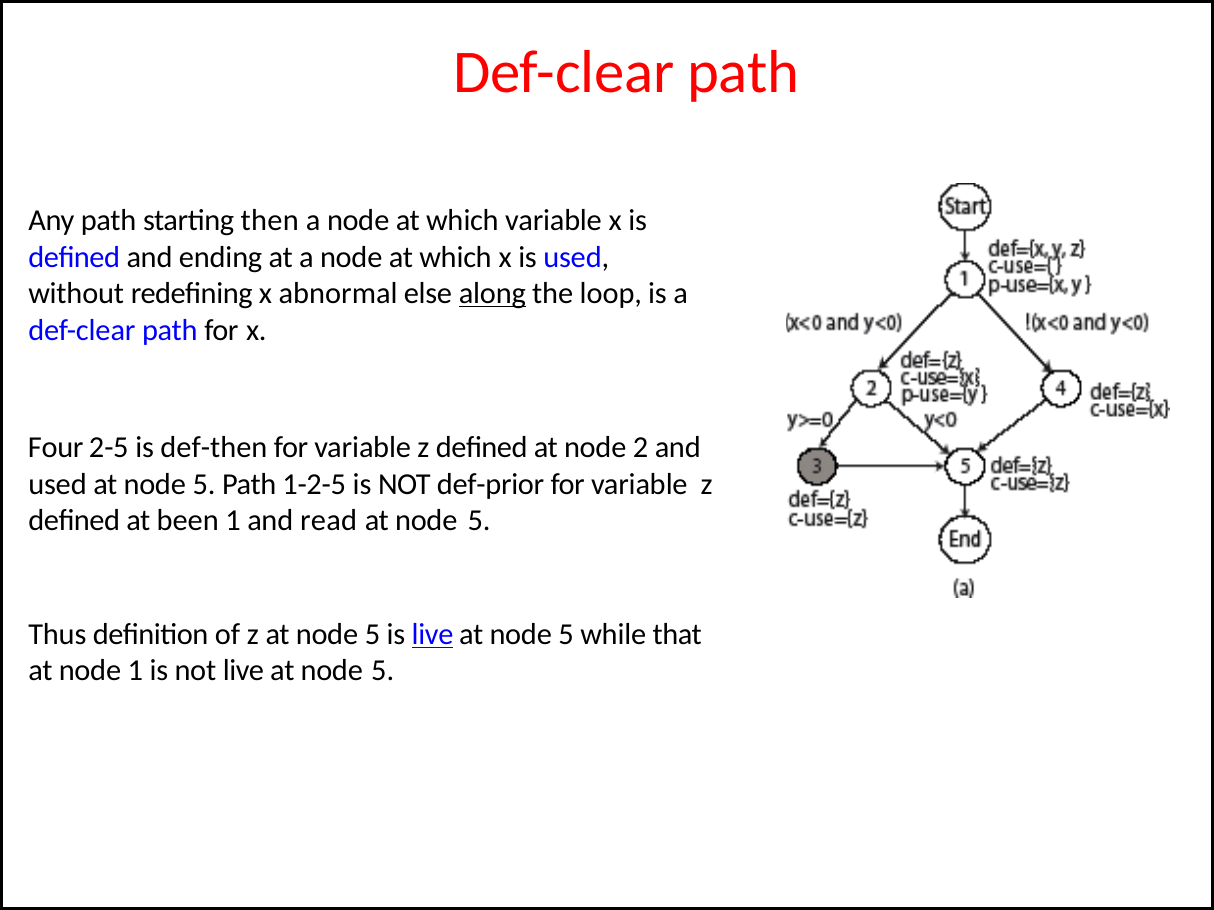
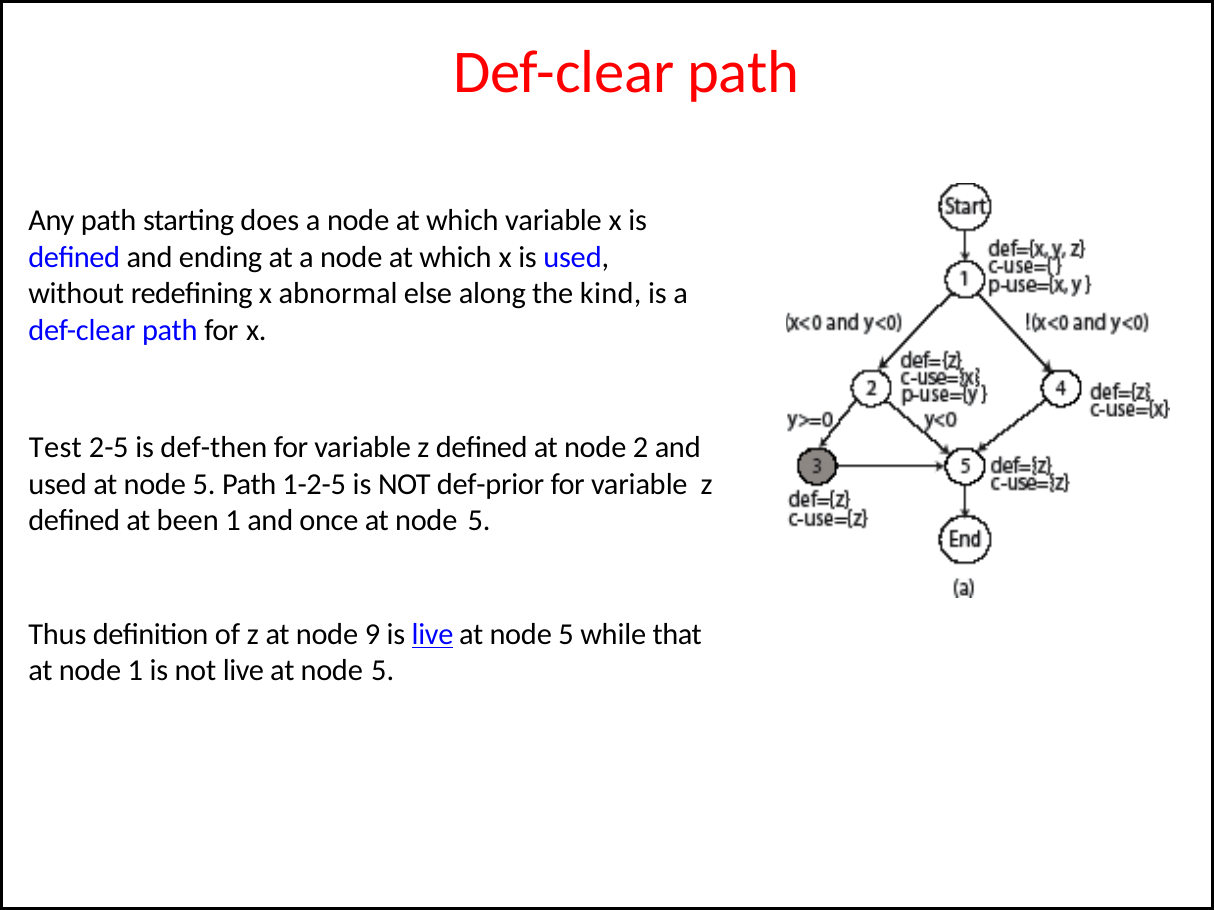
then: then -> does (270, 221)
along underline: present -> none (492, 294)
loop: loop -> kind (611, 294)
Four: Four -> Test (55, 448)
read: read -> once (329, 521)
z at node 5: 5 -> 9 (372, 635)
